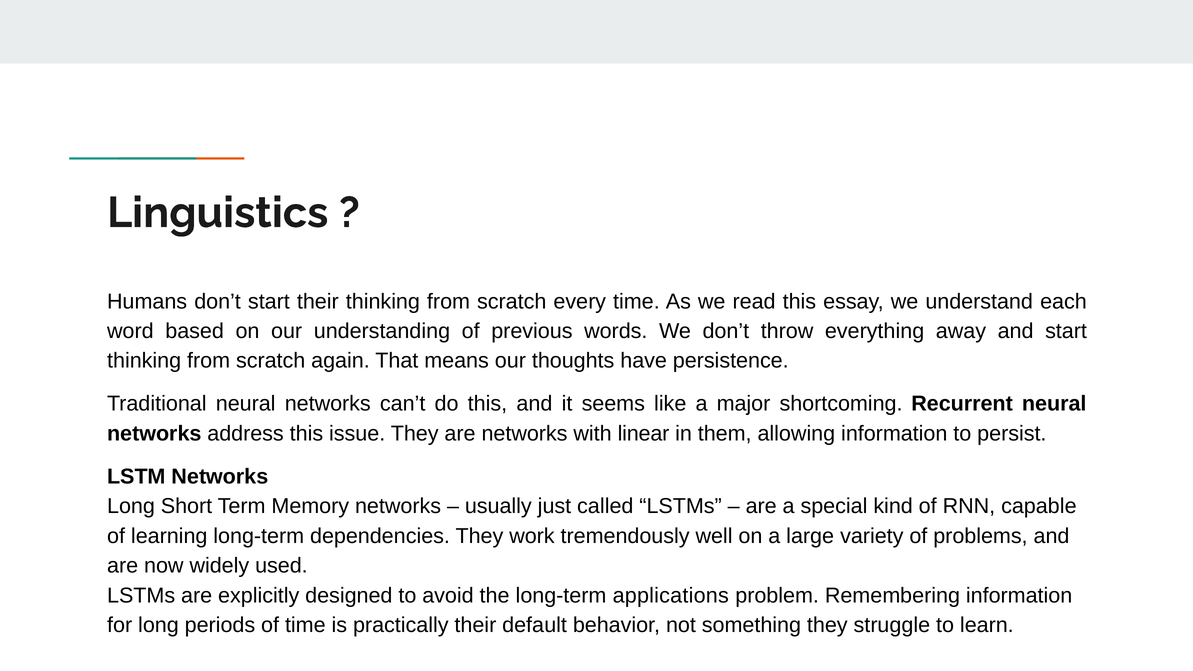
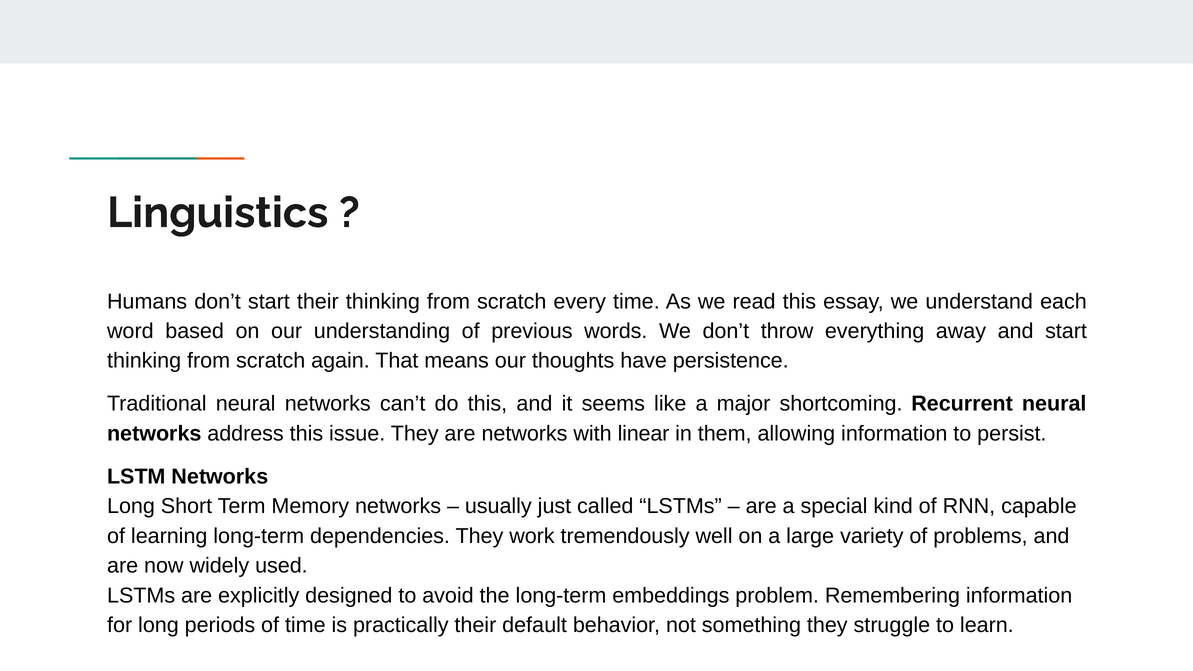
applications: applications -> embeddings (671, 596)
